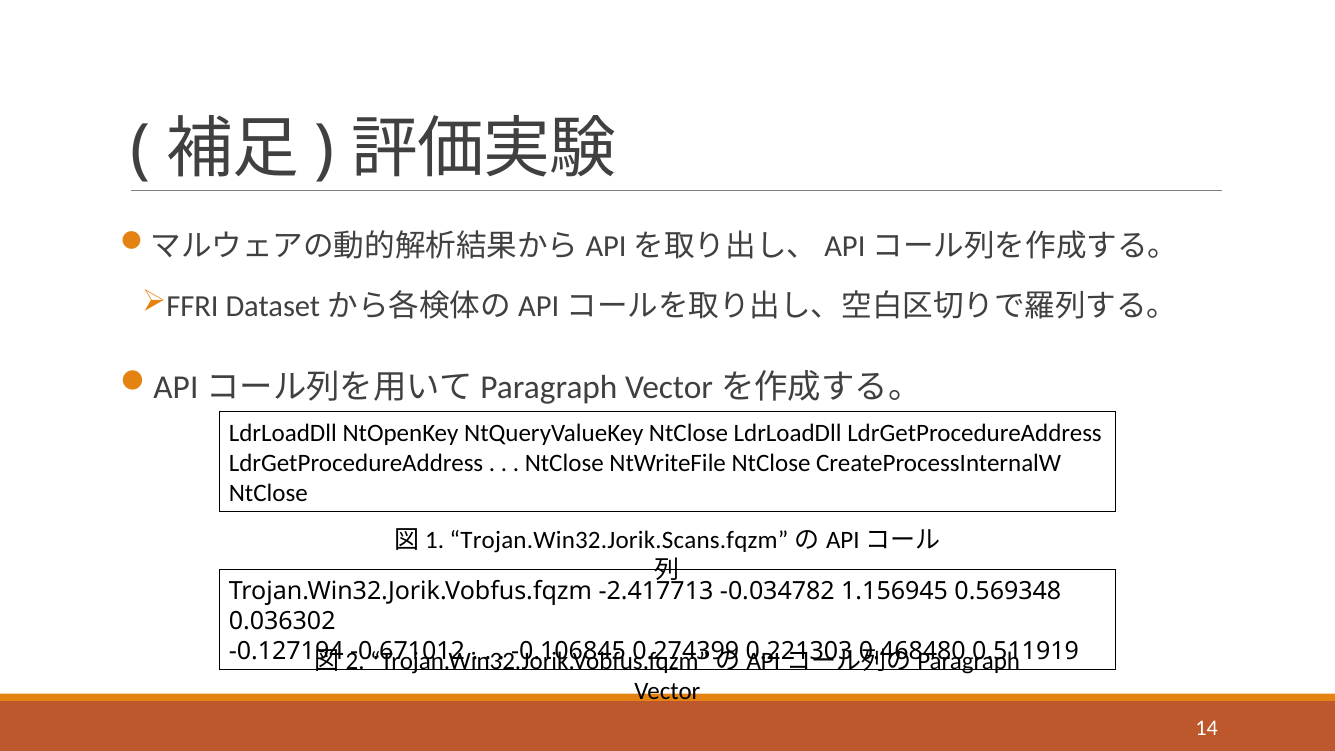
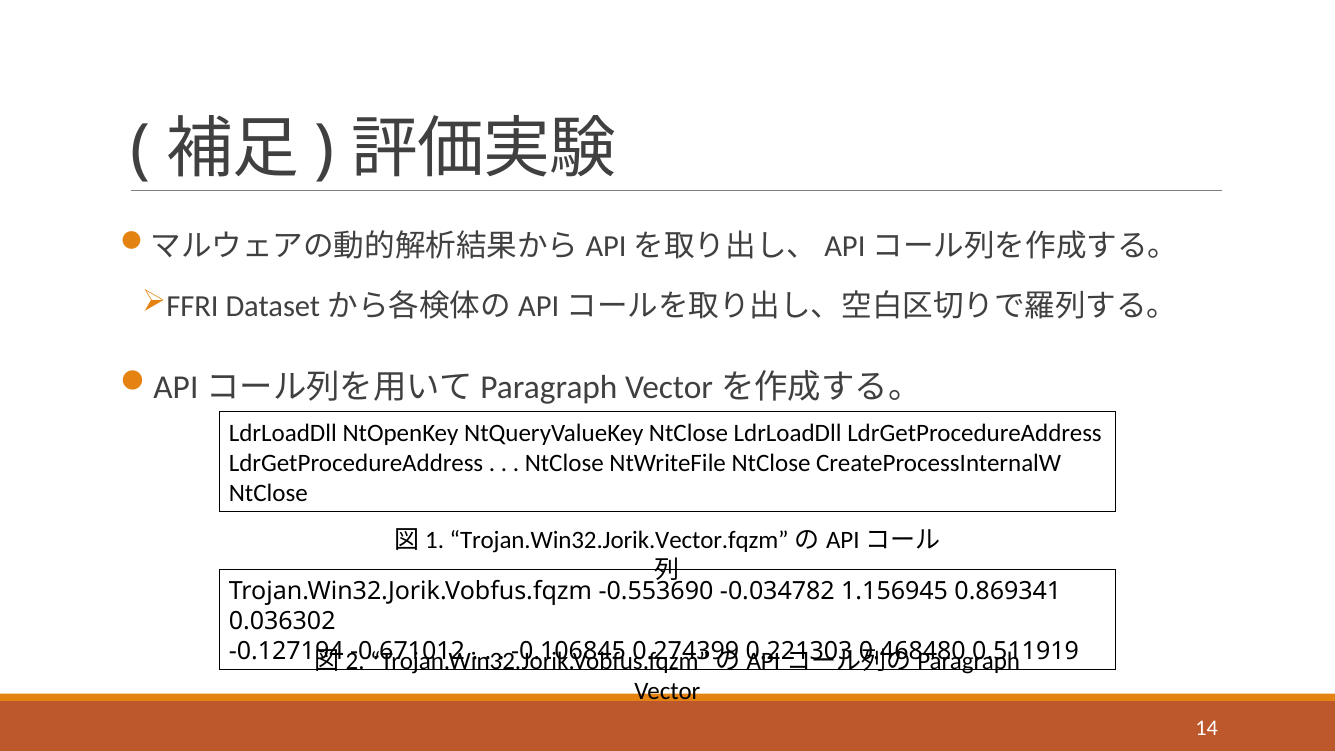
Trojan.Win32.Jorik.Scans.fqzm: Trojan.Win32.Jorik.Scans.fqzm -> Trojan.Win32.Jorik.Vector.fqzm (619, 540)
-2.417713: -2.417713 -> -0.553690 (656, 591)
0.569348: 0.569348 -> 0.869341 (1008, 591)
